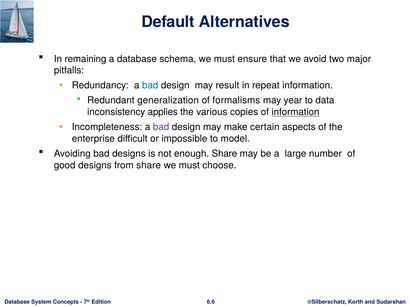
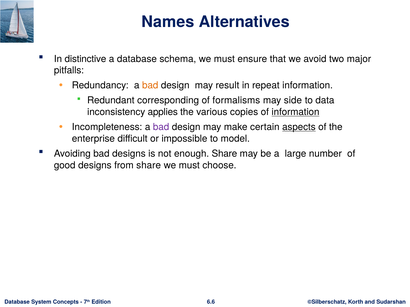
Default: Default -> Names (168, 22)
remaining: remaining -> distinctive (85, 59)
bad colour: blue -> orange (150, 86)
generalization: generalization -> corresponding (168, 101)
year: year -> side (293, 101)
aspects underline: none -> present (299, 127)
